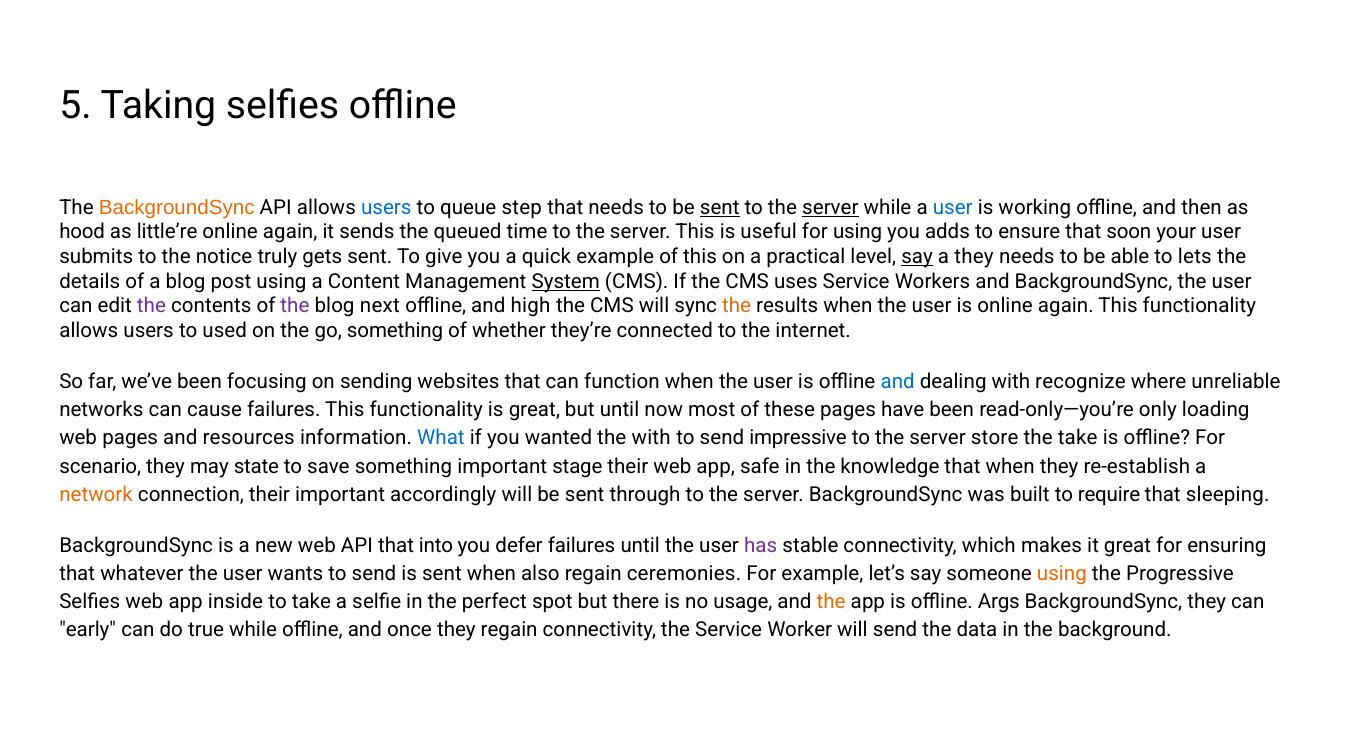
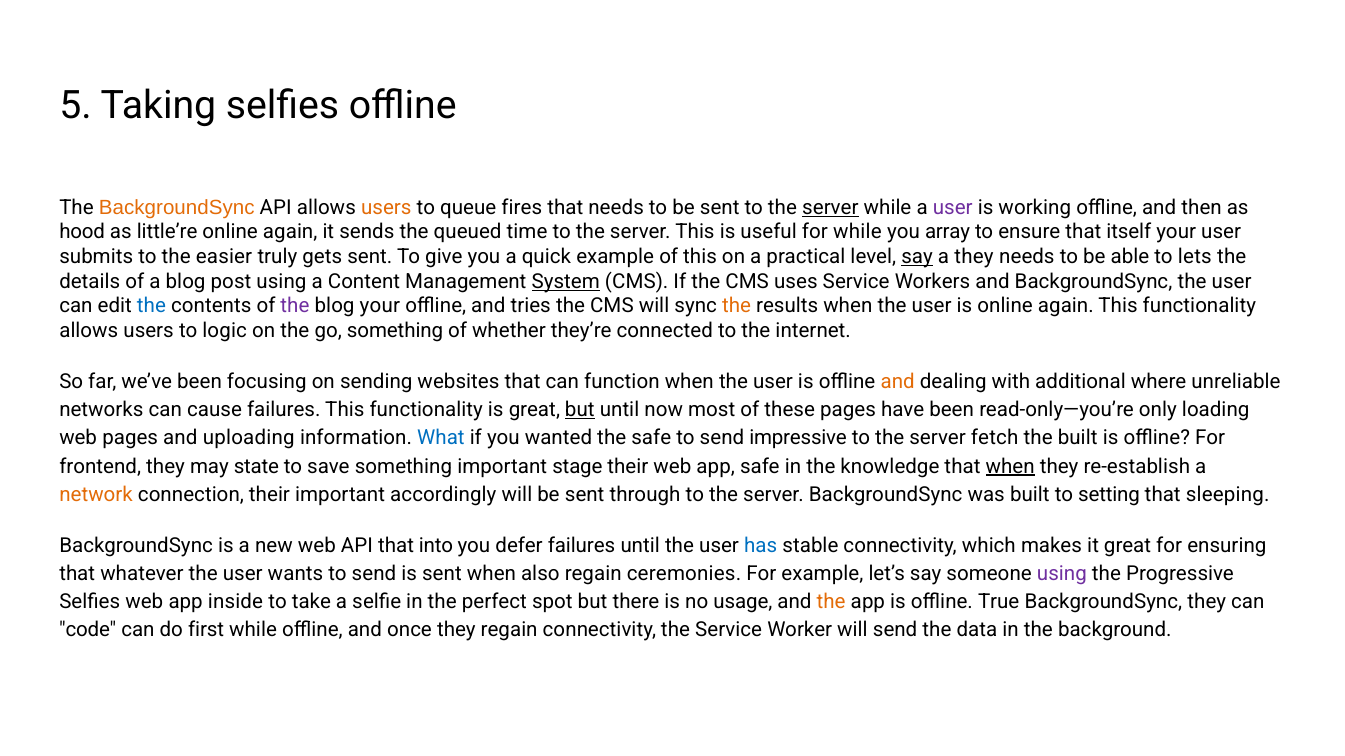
users colour: blue -> orange (386, 208)
step: step -> fires (522, 208)
sent underline: present -> none (720, 208)
user colour: blue -> purple (953, 208)
for using: using -> while (857, 232)
adds: adds -> array (948, 232)
soon: soon -> itself (1129, 232)
notice: notice -> easier (224, 257)
the colour: purple -> blue (151, 306)
blog next: next -> your (380, 306)
high: high -> tries (531, 306)
used: used -> logic (225, 331)
and colour: blue -> orange (898, 382)
recognize: recognize -> additional (1081, 382)
but underline: none -> present (580, 410)
resources: resources -> uploading (249, 438)
the with: with -> safe (651, 438)
store: store -> fetch (995, 438)
the take: take -> built (1078, 438)
scenario: scenario -> frontend (100, 467)
when underline: none -> present (1010, 467)
require: require -> setting (1109, 495)
has colour: purple -> blue (761, 546)
using colour: orange -> purple (1062, 574)
Args: Args -> True (999, 602)
early: early -> code (88, 631)
true: true -> first (206, 631)
